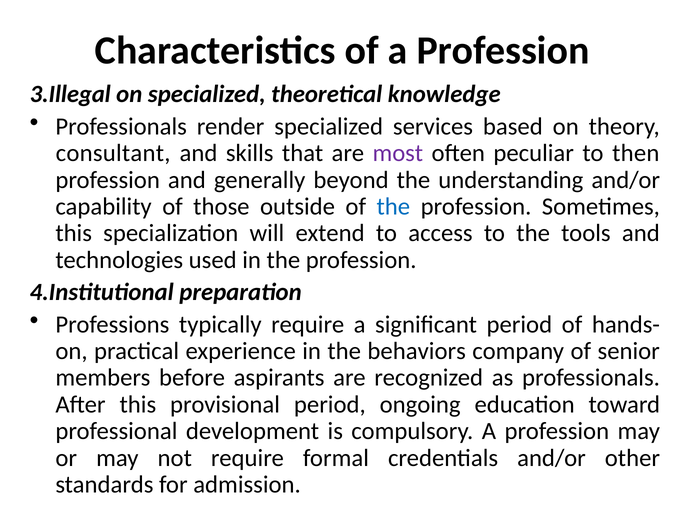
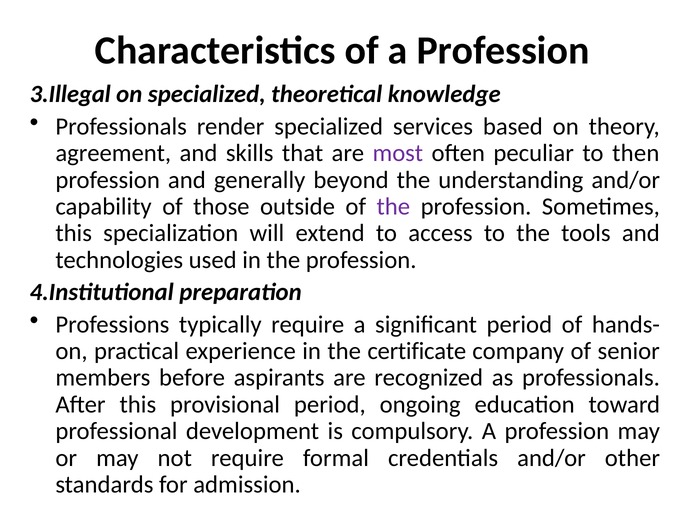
consultant: consultant -> agreement (113, 153)
the colour: blue -> purple (393, 206)
behaviors: behaviors -> certificate (417, 351)
